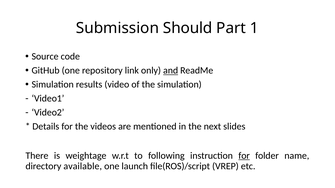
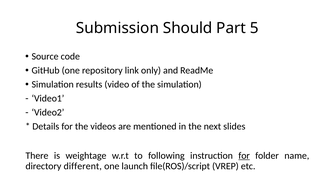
1: 1 -> 5 (254, 28)
and underline: present -> none (171, 71)
available: available -> different (83, 166)
